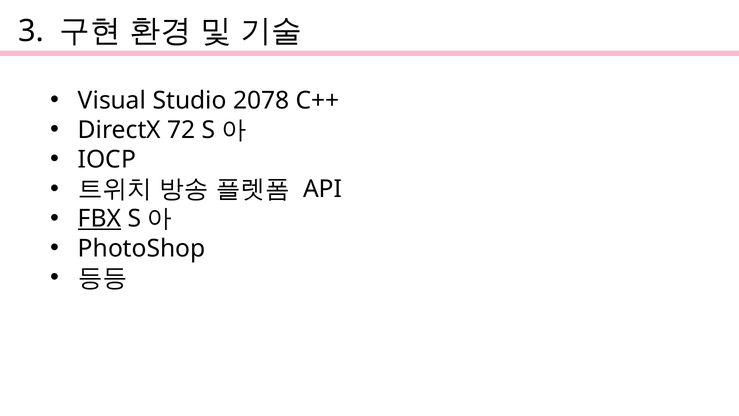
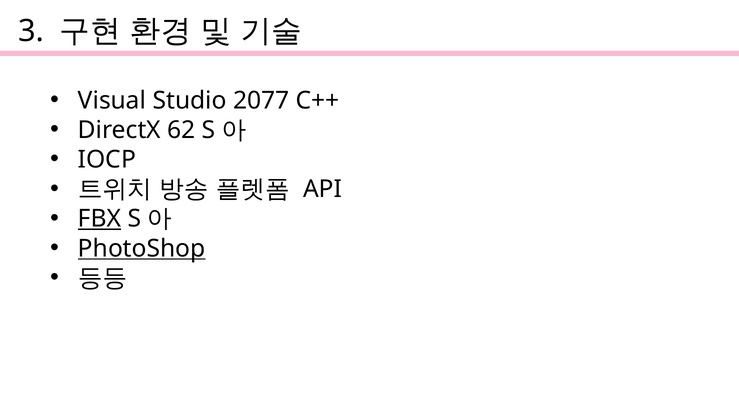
2078: 2078 -> 2077 (261, 100)
72: 72 -> 62 (181, 130)
PhotoShop underline: none -> present (142, 248)
